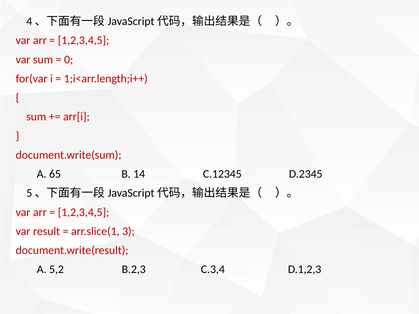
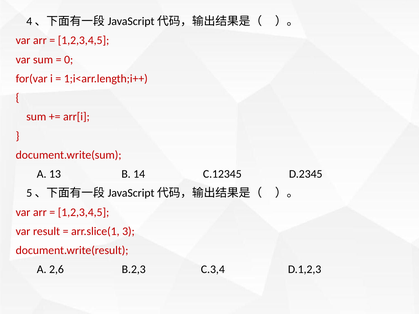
65: 65 -> 13 (55, 174)
5,2: 5,2 -> 2,6 (56, 270)
